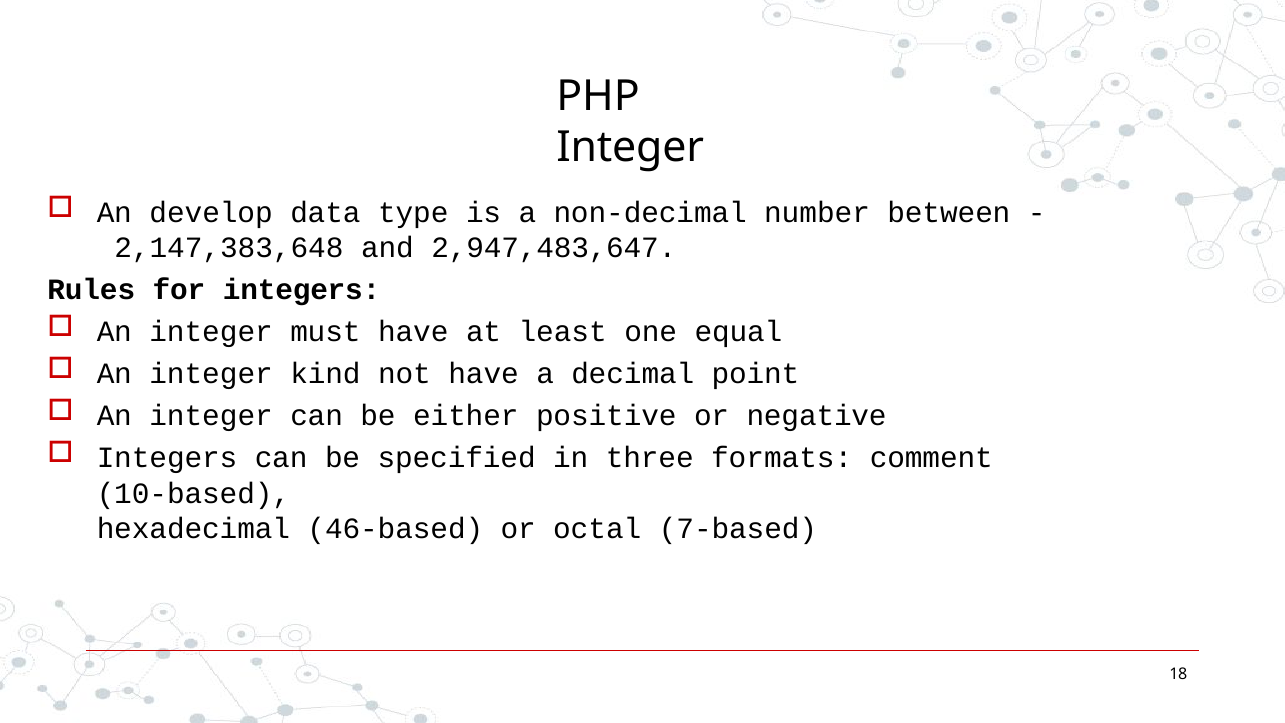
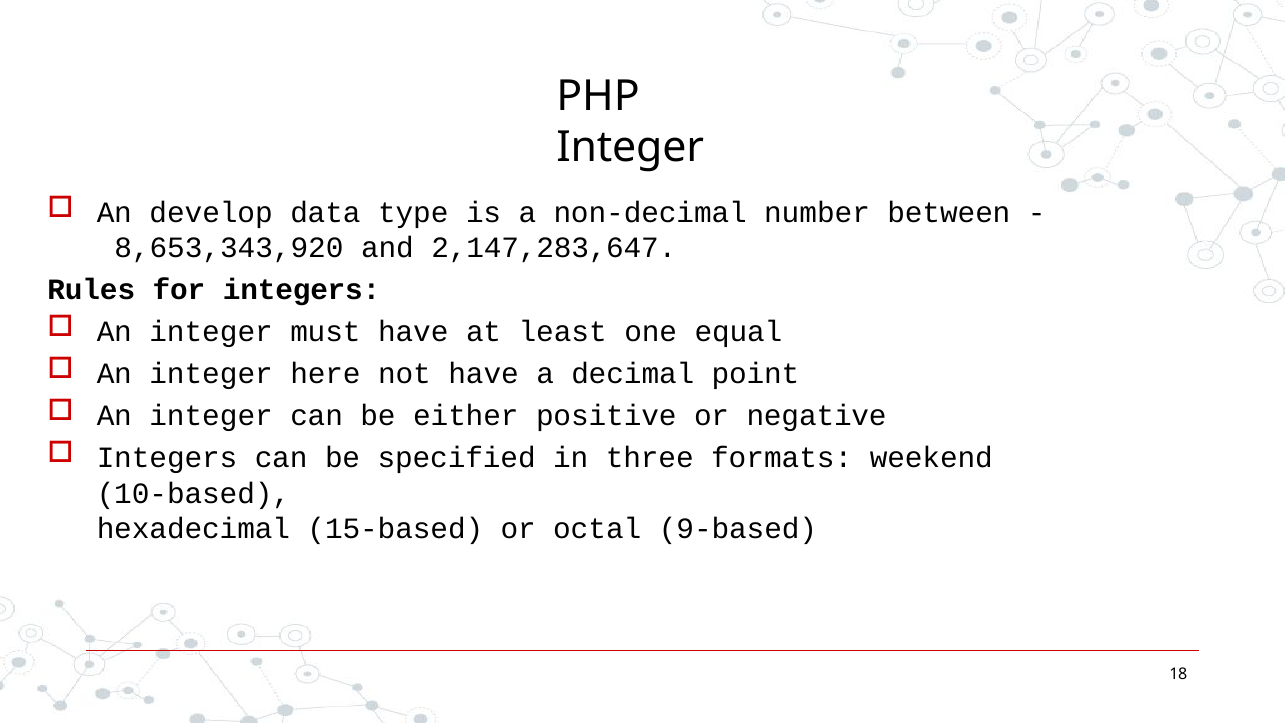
2,147,383,648: 2,147,383,648 -> 8,653,343,920 (229, 248)
2,947,483,647: 2,947,483,647 -> 2,147,283,647 (554, 248)
kind: kind -> here (325, 374)
comment: comment -> weekend (931, 458)
46-based: 46-based -> 15-based (395, 529)
7-based: 7-based -> 9-based (738, 529)
